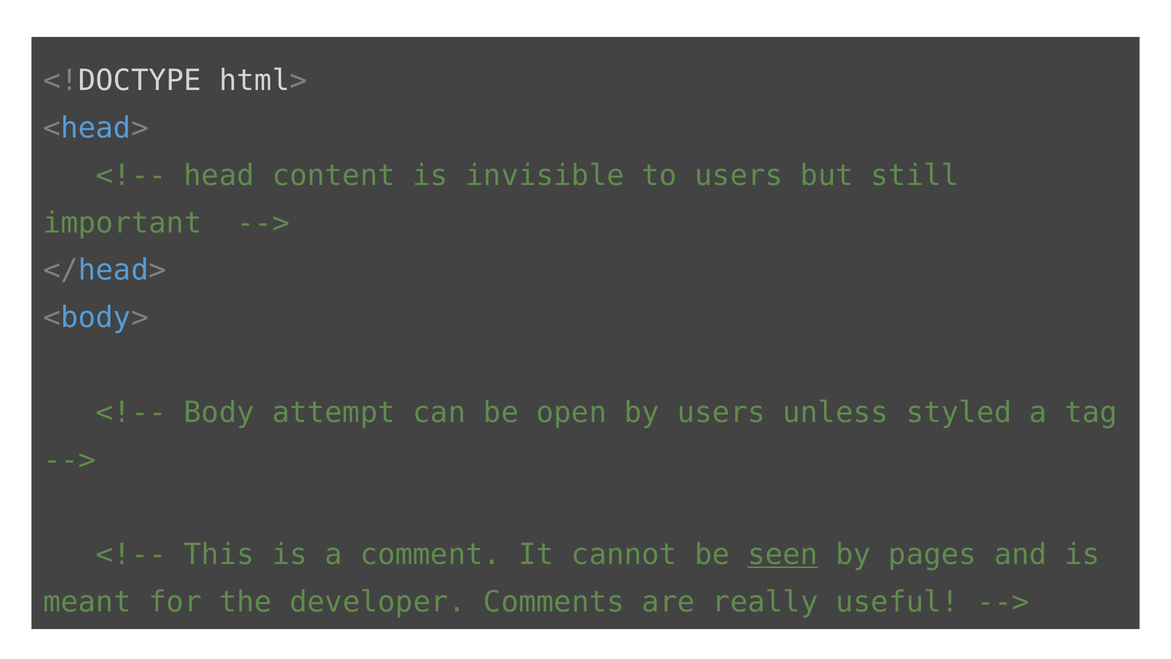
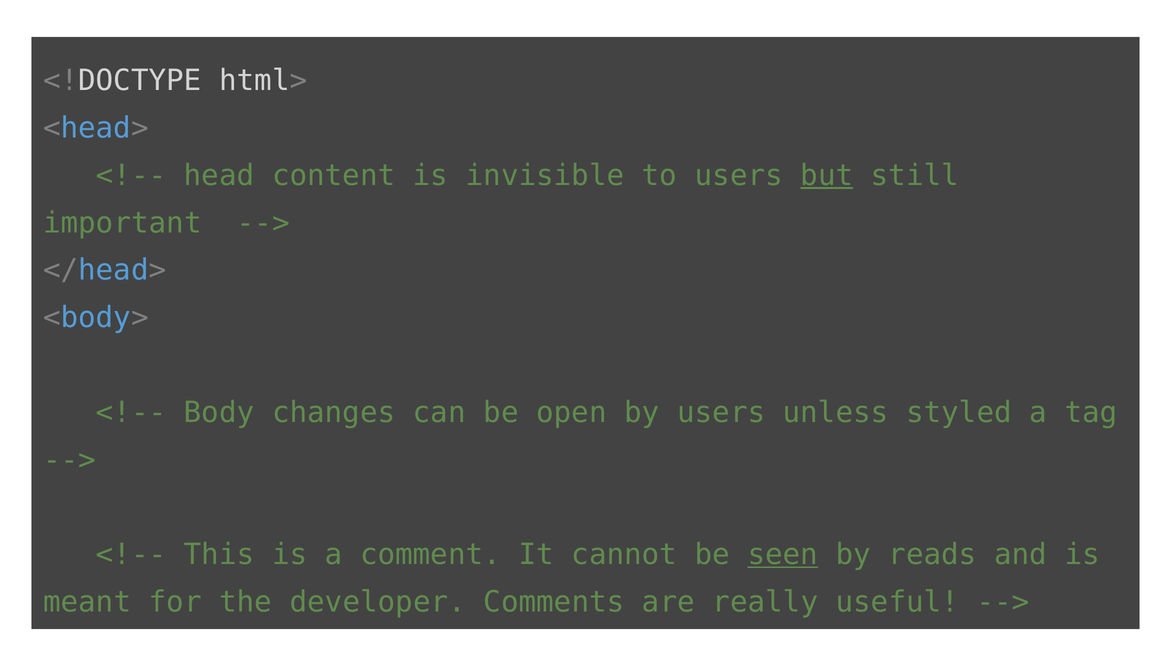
but underline: none -> present (827, 175)
attempt: attempt -> changes (334, 412)
pages: pages -> reads (933, 554)
